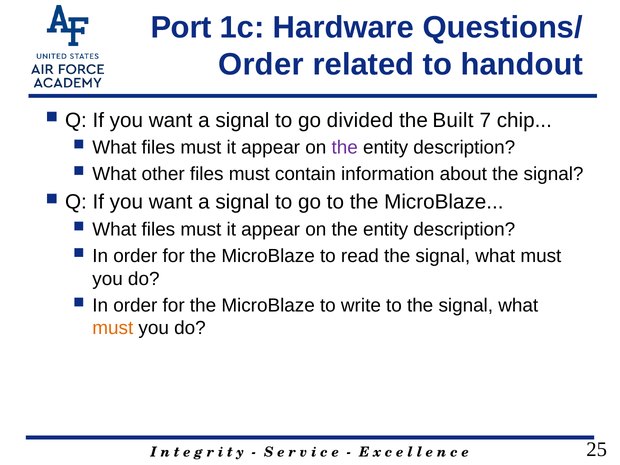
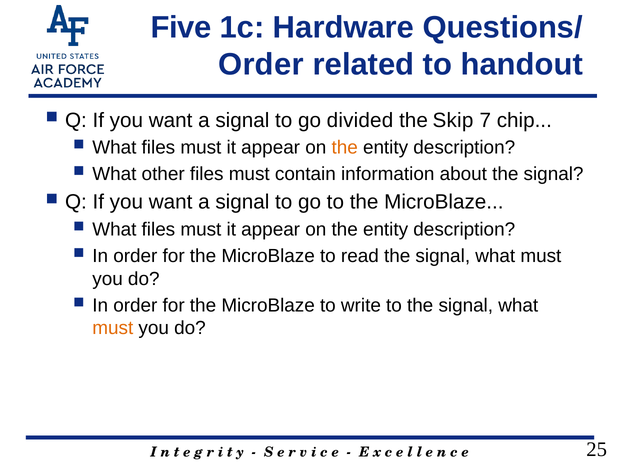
Port: Port -> Five (181, 27)
Built: Built -> Skip (453, 120)
the colour: purple -> orange (345, 148)
